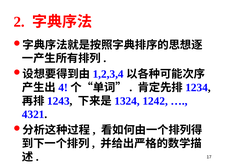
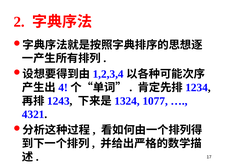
1242: 1242 -> 1077 (155, 101)
